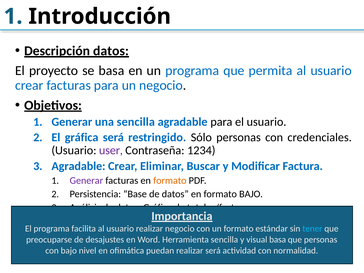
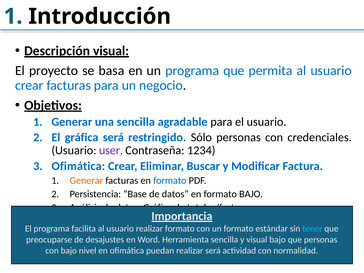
Descripción datos: datos -> visual (111, 51)
Agradable: Agradable -> Ofimática (78, 166)
Generar colour: purple -> orange (86, 181)
formato colour: orange -> blue (170, 181)
realizar negocio: negocio -> formato (180, 229)
visual basa: basa -> bajo (278, 240)
